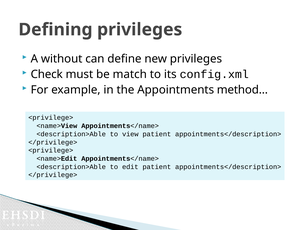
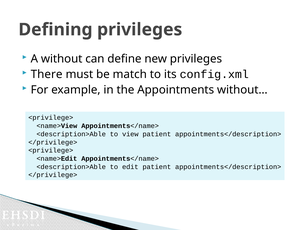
Check: Check -> There (47, 74)
method…: method… -> without… (242, 90)
